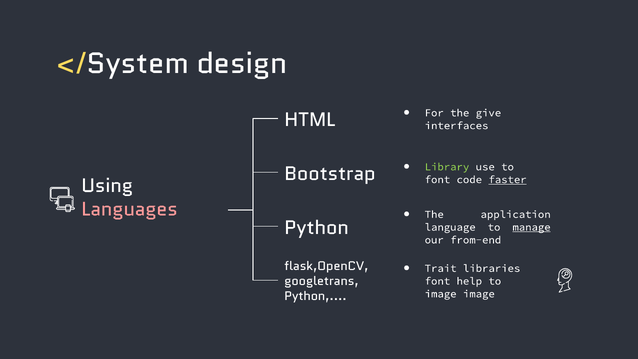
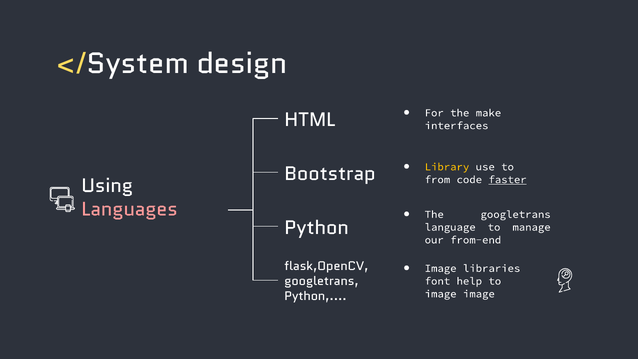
give: give -> make (488, 113)
Library colour: light green -> yellow (447, 167)
font: font -> from (437, 180)
The application: application -> googletrans (516, 214)
manage underline: present -> none (532, 227)
Trait: Trait -> Image (441, 268)
